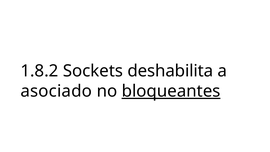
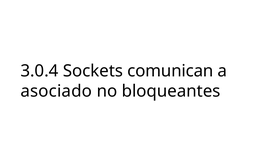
1.8.2: 1.8.2 -> 3.0.4 (39, 71)
deshabilita: deshabilita -> comunican (170, 71)
bloqueantes underline: present -> none (171, 91)
